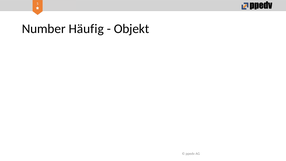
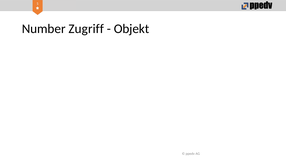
Häufig: Häufig -> Zugriff (86, 29)
